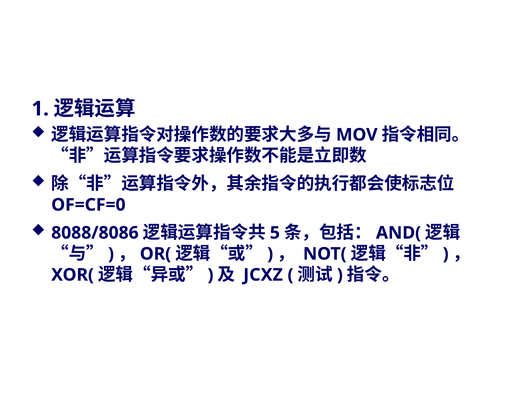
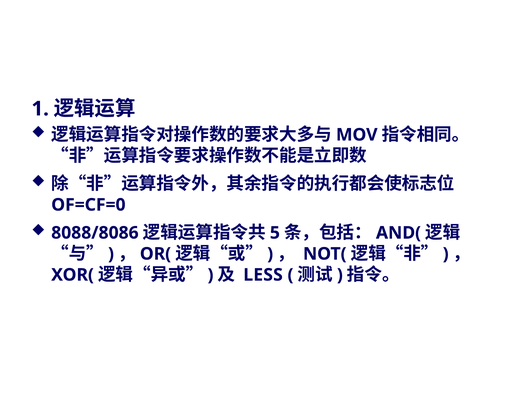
JCXZ: JCXZ -> LESS (263, 275)
